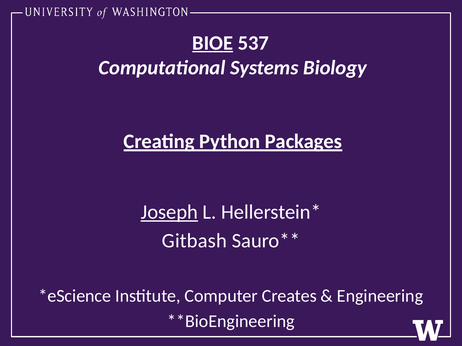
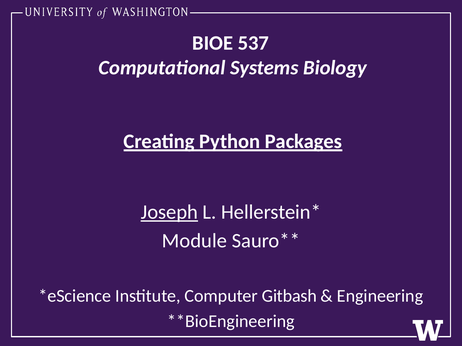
BIOE underline: present -> none (213, 43)
Gitbash: Gitbash -> Module (194, 241)
Creates: Creates -> Gitbash (289, 296)
